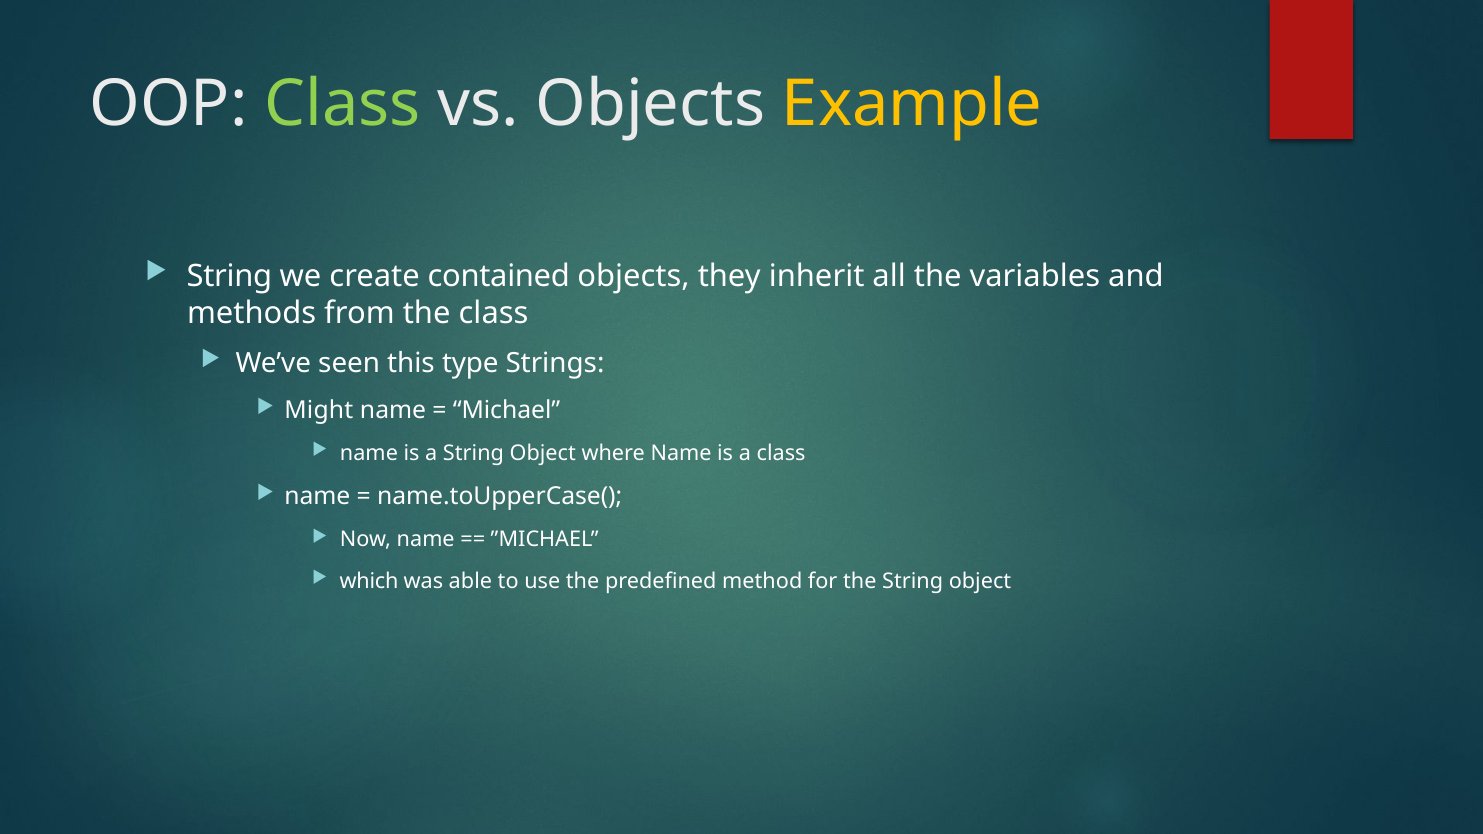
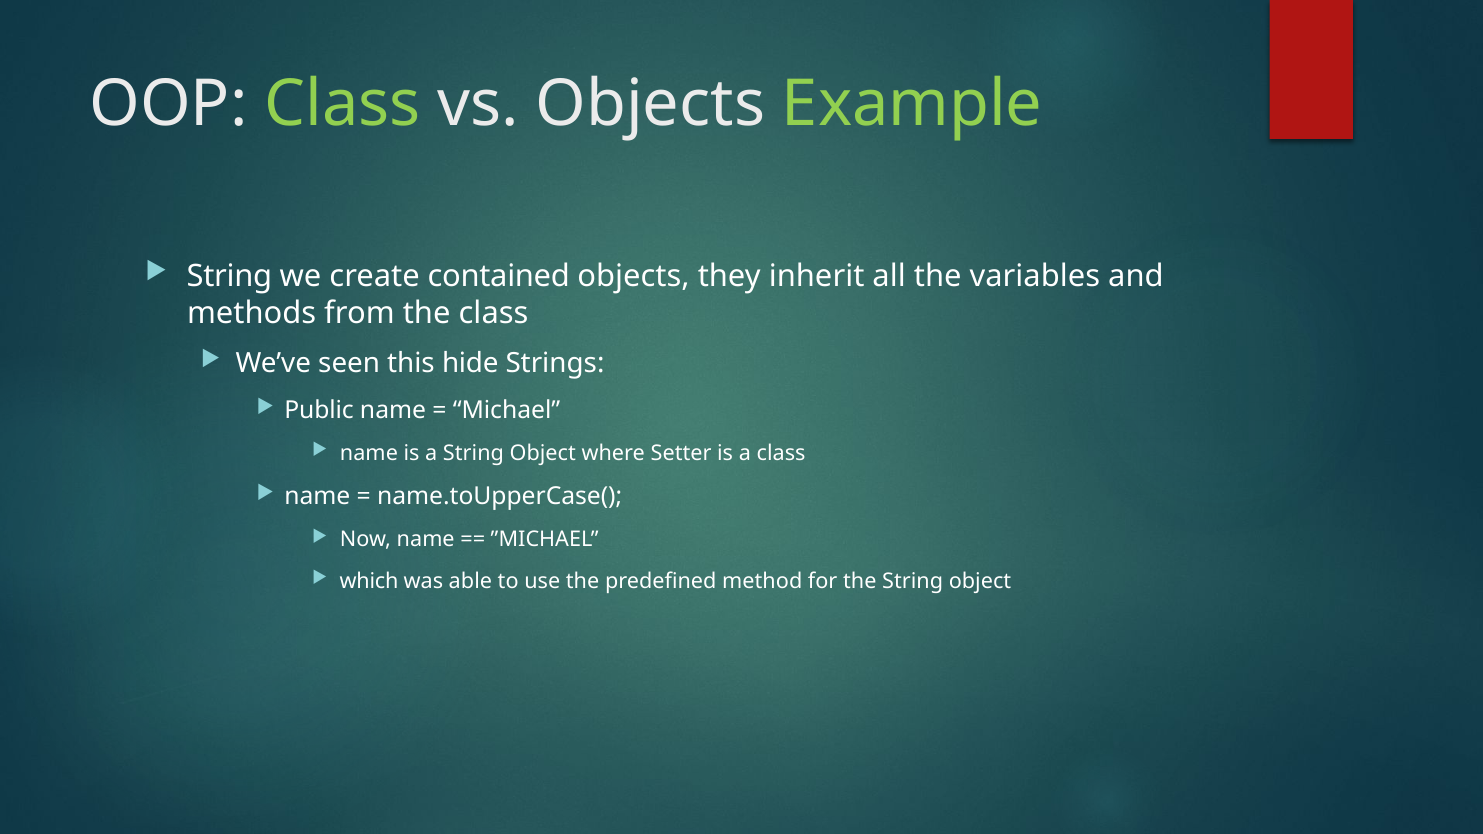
Example colour: yellow -> light green (912, 104)
type: type -> hide (470, 364)
Might: Might -> Public (319, 410)
where Name: Name -> Setter (681, 453)
